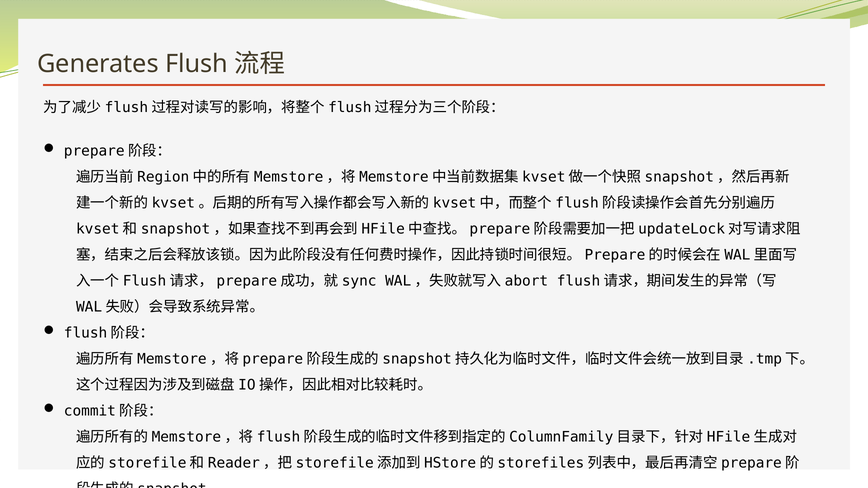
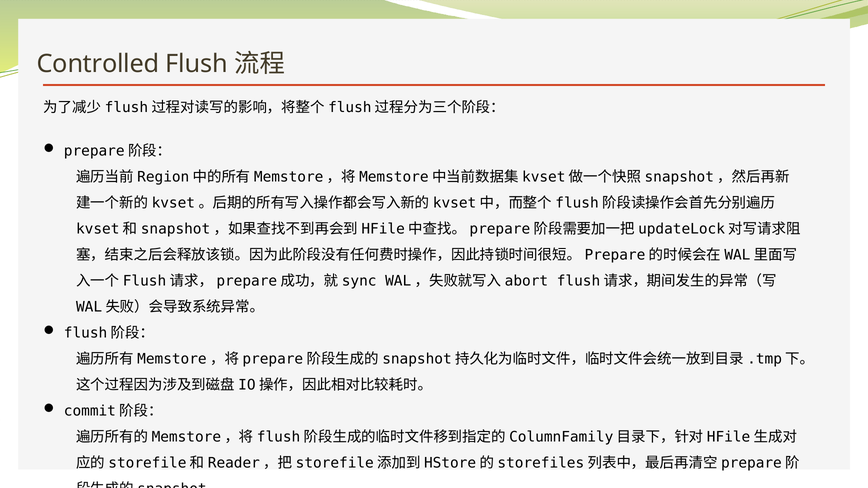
Generates: Generates -> Controlled (98, 64)
